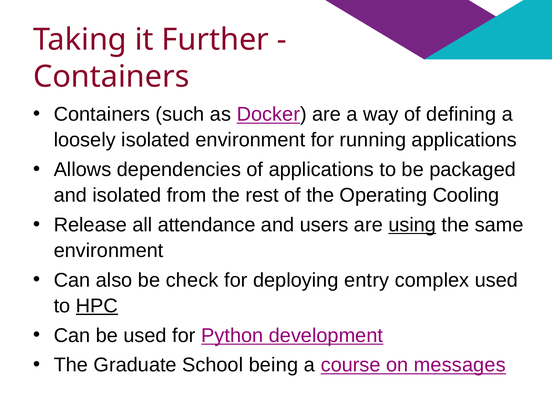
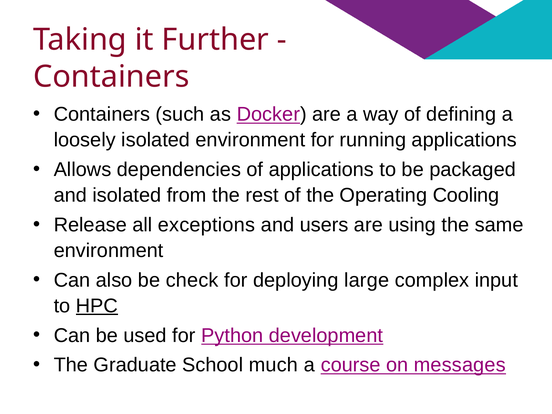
attendance: attendance -> exceptions (206, 225)
using underline: present -> none (412, 225)
entry: entry -> large (367, 280)
complex used: used -> input (496, 280)
being: being -> much (273, 365)
